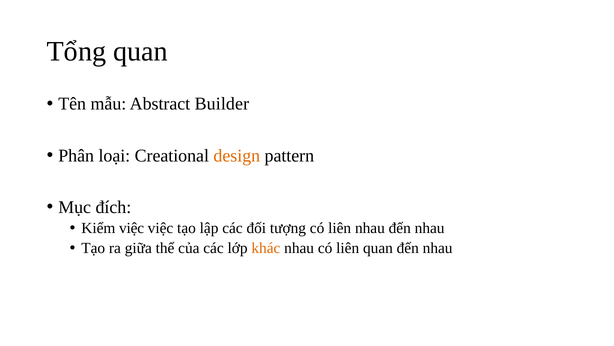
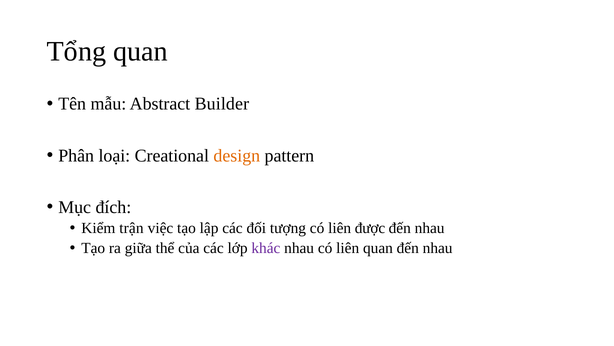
Kiểm việc: việc -> trận (131, 228)
liên nhau: nhau -> được (370, 228)
khác colour: orange -> purple (266, 248)
